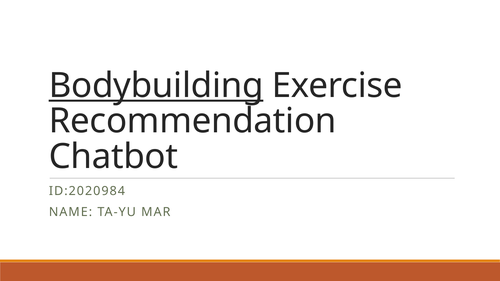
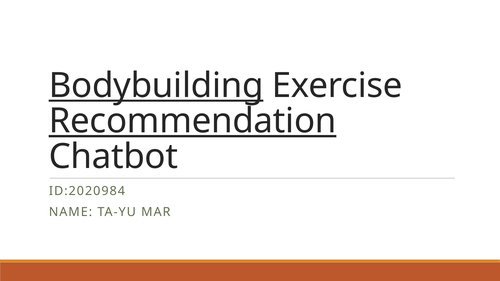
Recommendation underline: none -> present (193, 121)
